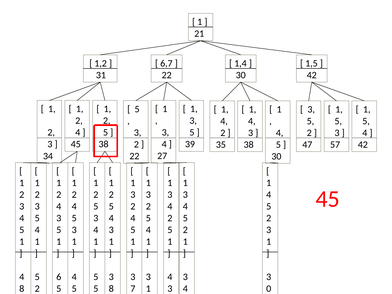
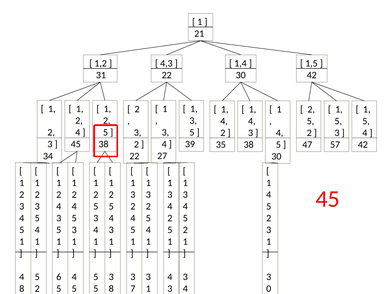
6,7: 6,7 -> 4,3 (166, 63)
5: 5 -> 2 (137, 109)
3: 3 -> 2 (311, 109)
